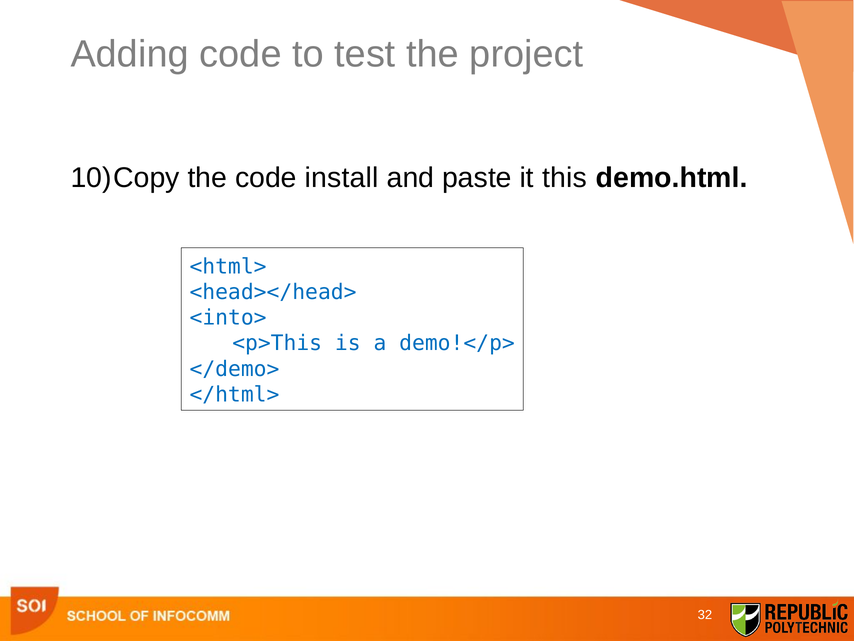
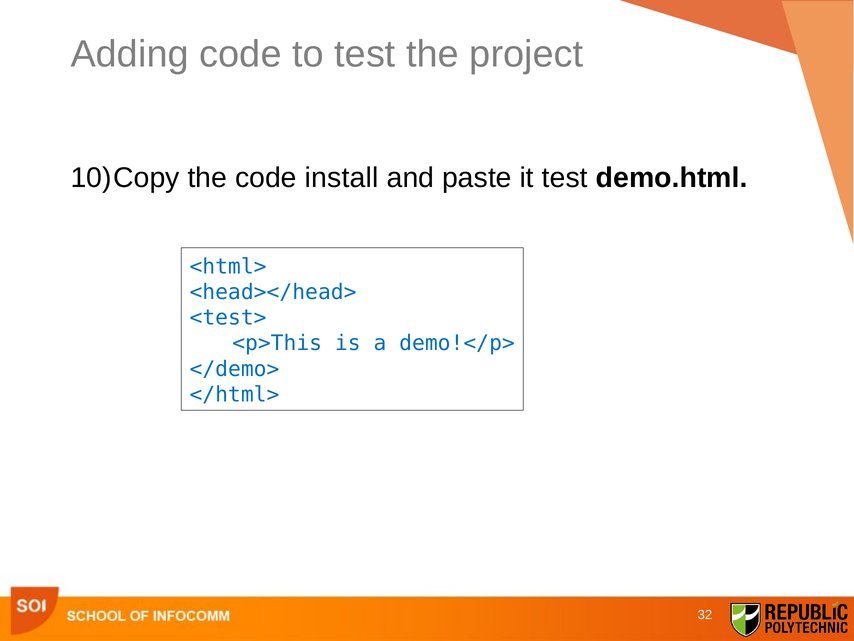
it this: this -> test (565, 177)
<into>: <into> -> <test> (228, 318)
